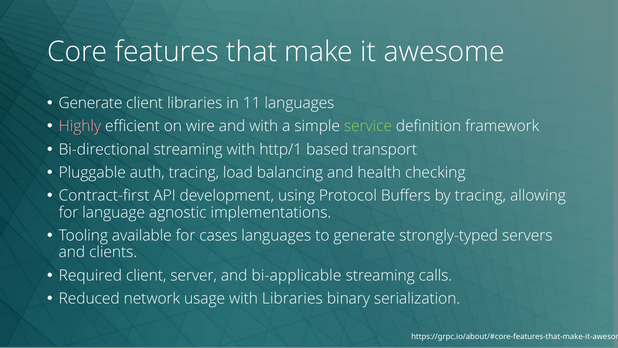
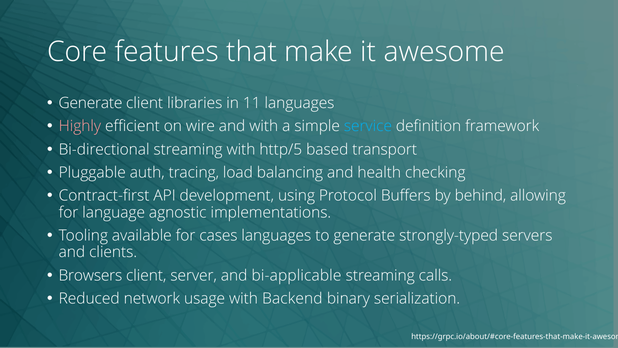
service colour: light green -> light blue (368, 126)
http/1: http/1 -> http/5 (281, 149)
by tracing: tracing -> behind (480, 196)
Required: Required -> Browsers (90, 275)
with Libraries: Libraries -> Backend (292, 298)
